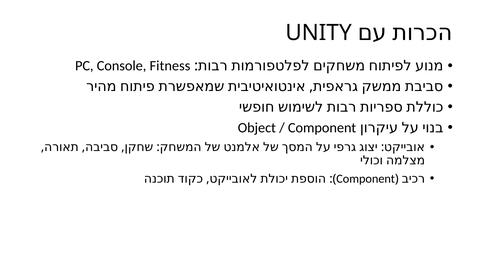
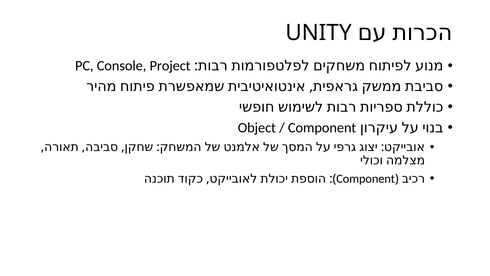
Fitness: Fitness -> Project (170, 66)
